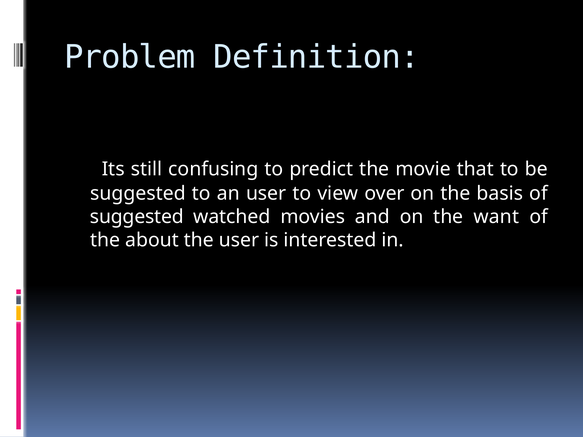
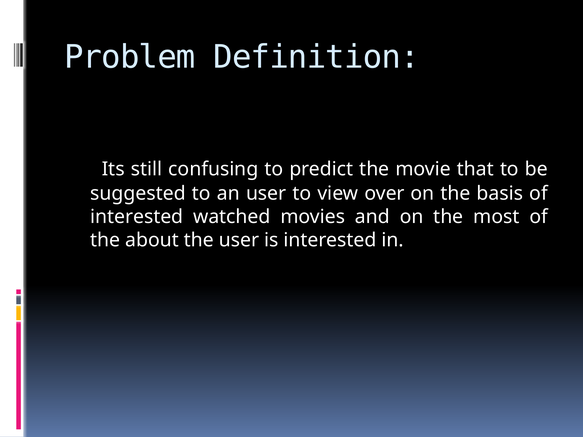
suggested: suggested -> interested (137, 217)
want: want -> most (496, 217)
